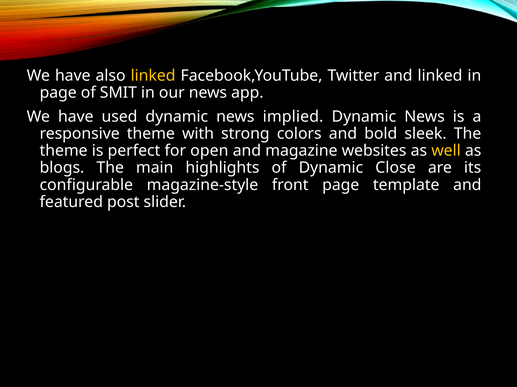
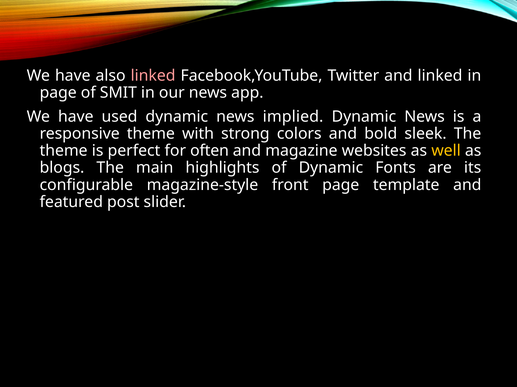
linked colour: yellow -> pink (153, 76)
open: open -> often (209, 151)
Close: Close -> Fonts (396, 168)
